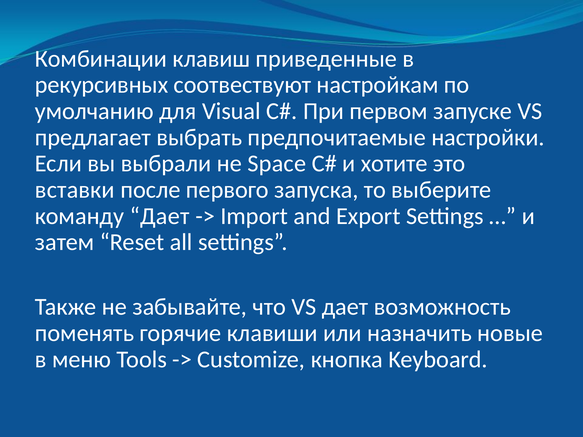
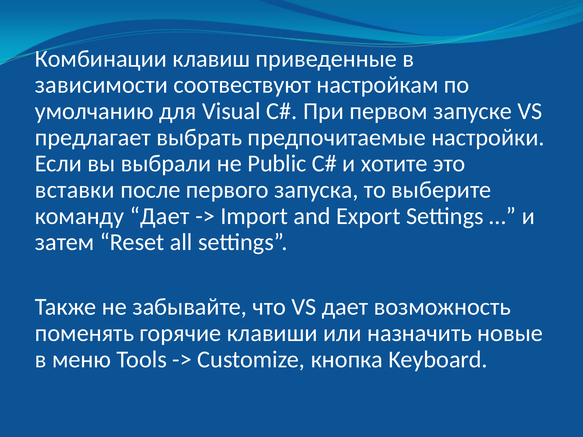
рекурсивных: рекурсивных -> зависимости (101, 85)
Space: Space -> Public (277, 164)
